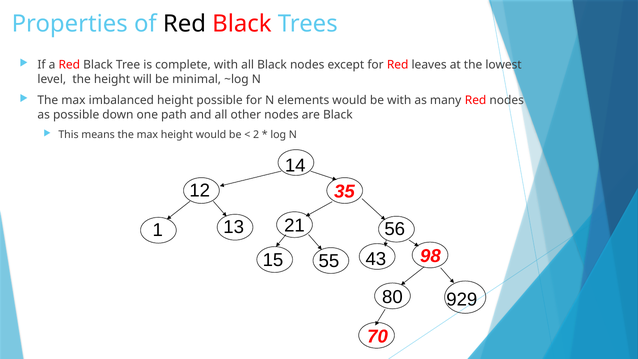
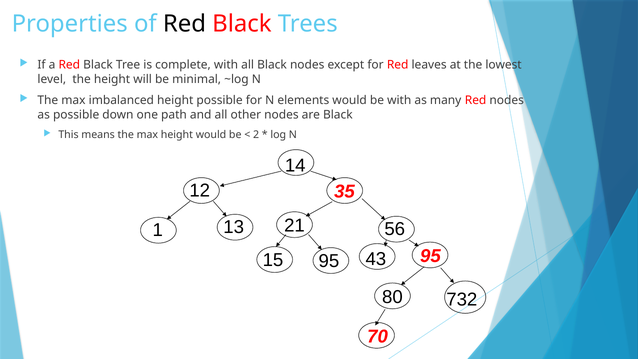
43 98: 98 -> 95 (430, 256)
15 55: 55 -> 95 (329, 261)
929: 929 -> 732 (462, 300)
